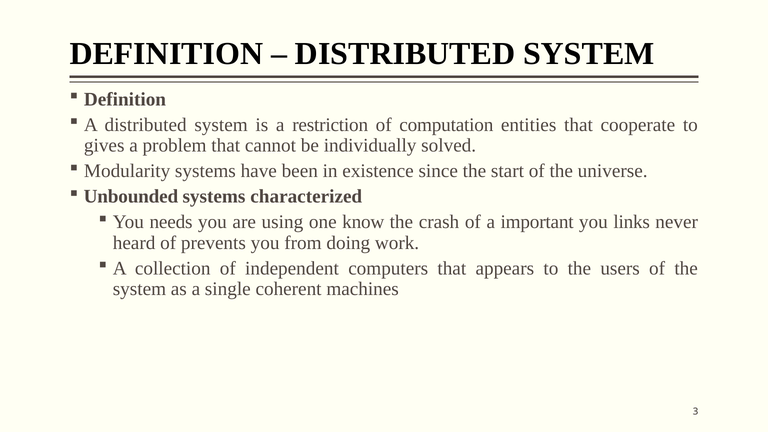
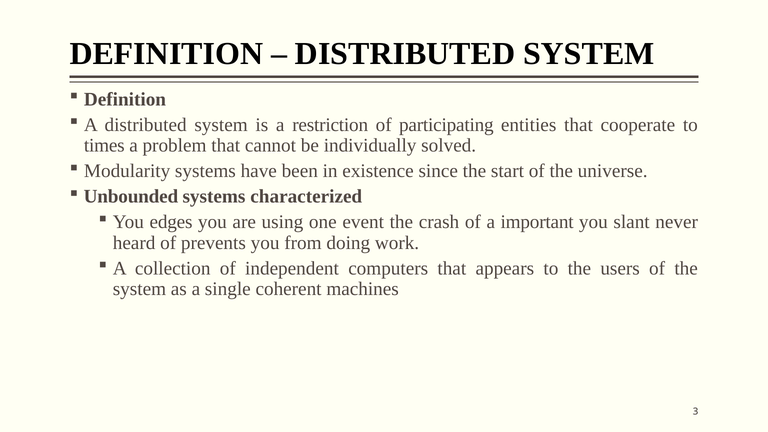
computation: computation -> participating (446, 125)
gives: gives -> times (104, 145)
needs: needs -> edges (171, 222)
know: know -> event (363, 222)
links: links -> slant (632, 222)
